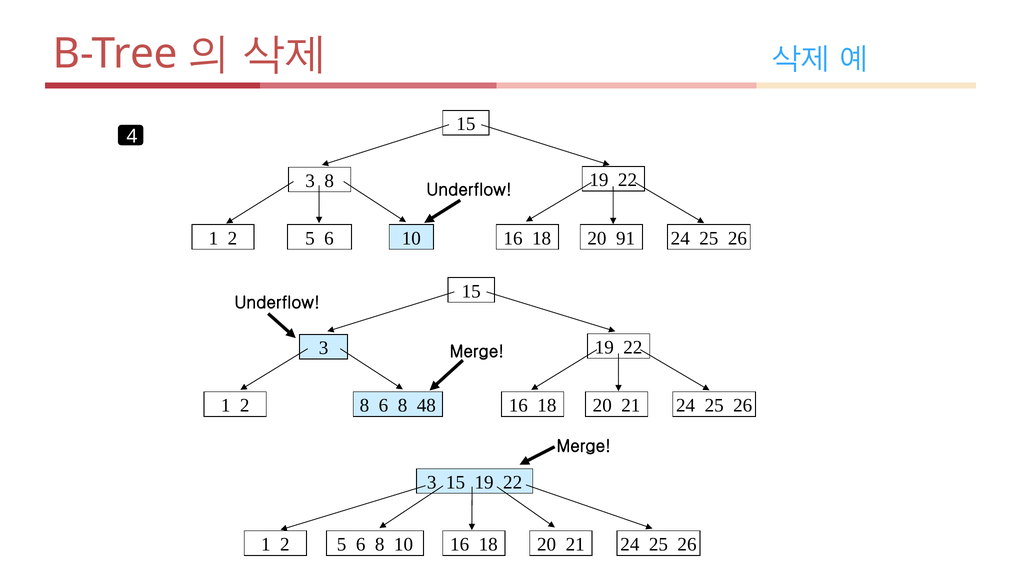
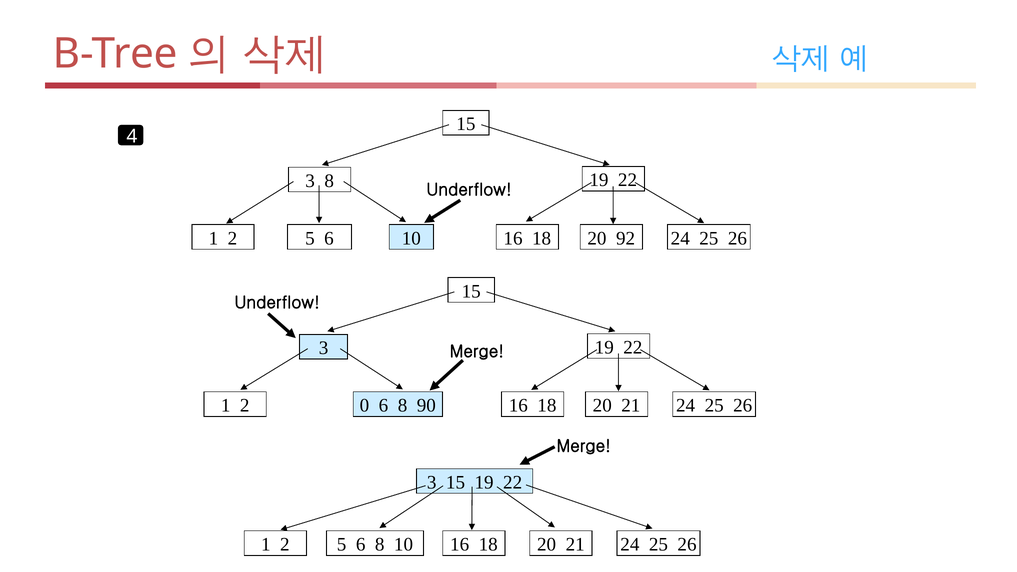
91: 91 -> 92 (626, 238)
2 8: 8 -> 0 (364, 405)
48: 48 -> 90 (426, 405)
